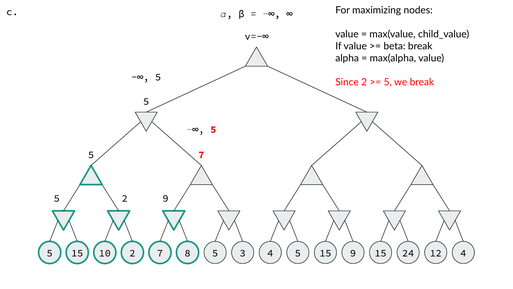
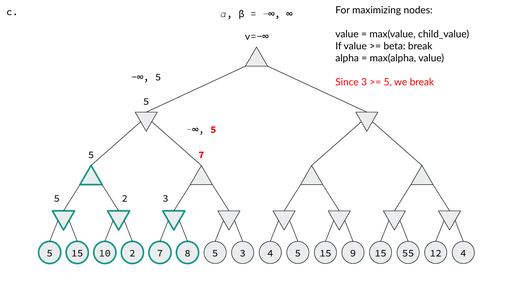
Since 2: 2 -> 3 (364, 82)
2 9: 9 -> 3 (166, 198)
24: 24 -> 55 (408, 253)
